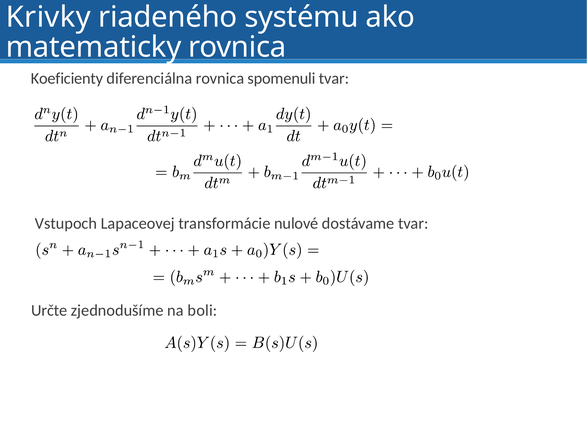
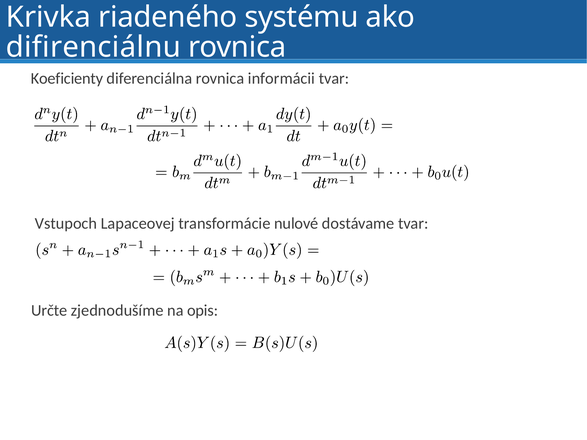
Krivky: Krivky -> Krivka (48, 17)
matematicky: matematicky -> difirenciálnu (93, 47)
spomenuli: spomenuli -> informácii (281, 78)
boli: boli -> opis (203, 311)
